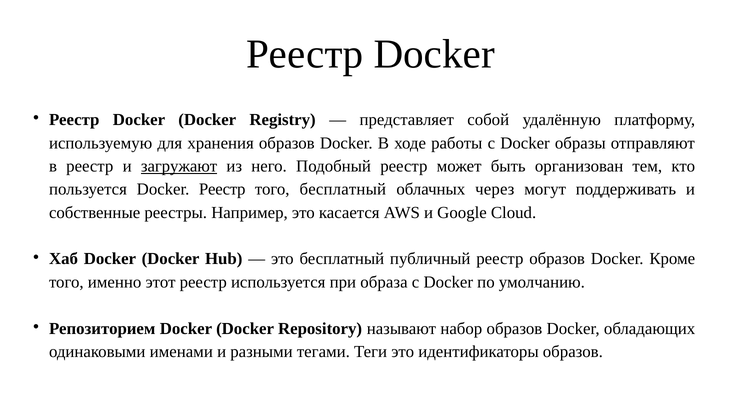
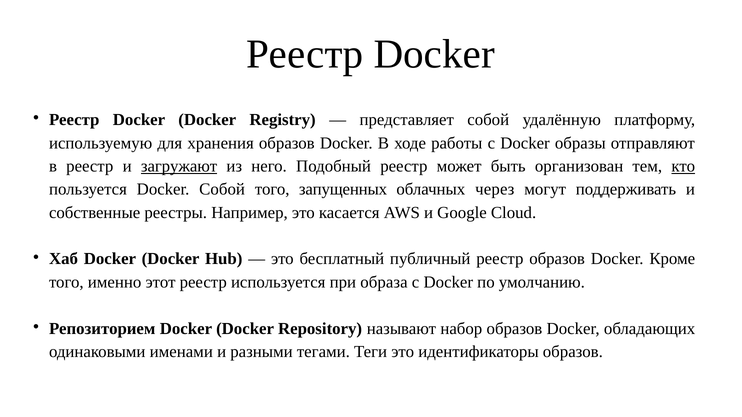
кто underline: none -> present (683, 166)
Docker Реестр: Реестр -> Собой (222, 190)
того бесплатный: бесплатный -> запущенных (343, 190)
